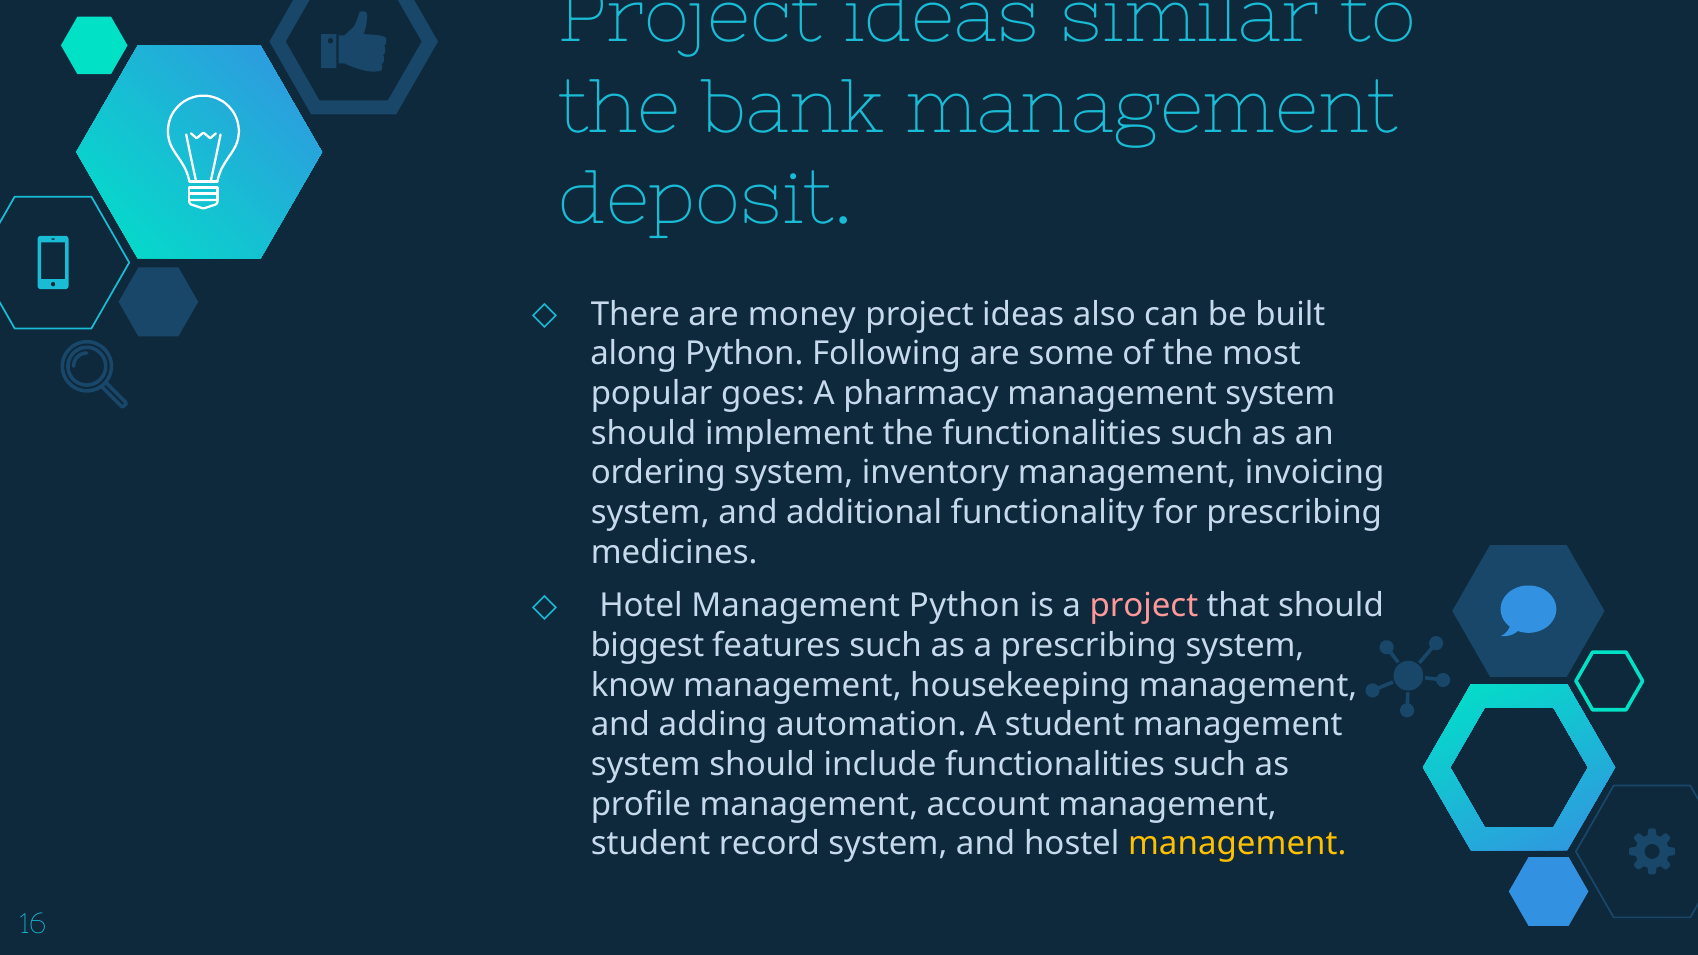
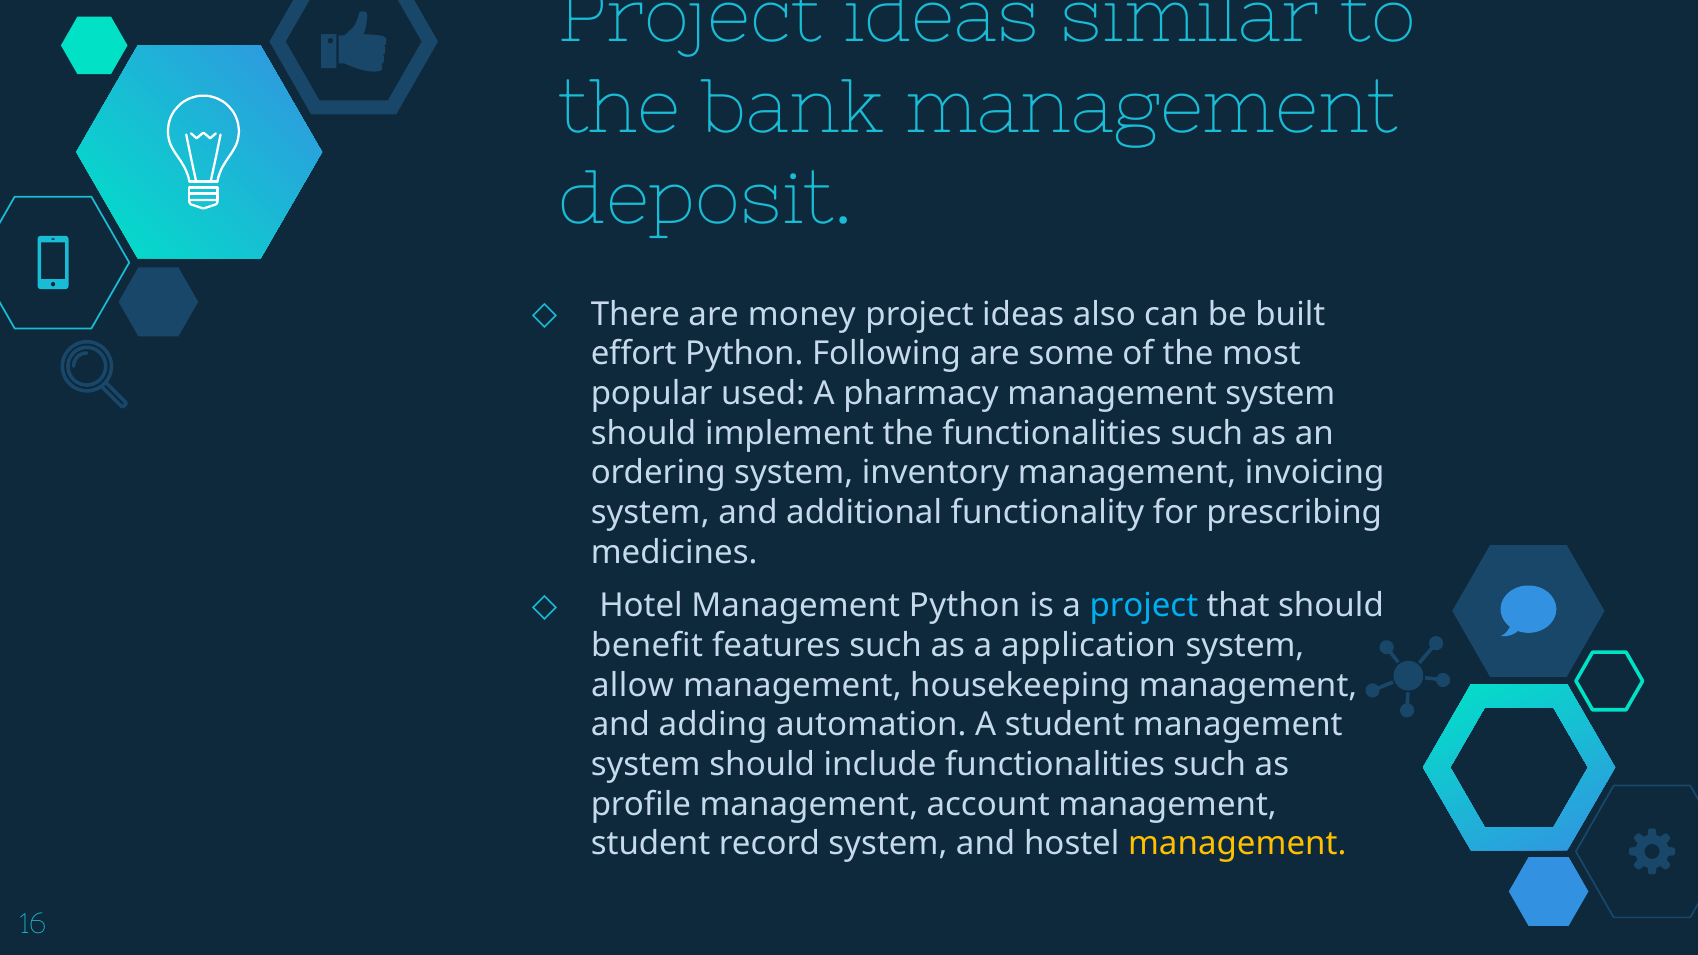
along: along -> effort (634, 354)
goes: goes -> used (763, 394)
project colour: pink -> light blue (1144, 606)
biggest: biggest -> benefit (647, 646)
a prescribing: prescribing -> application (1089, 646)
know: know -> allow (633, 685)
